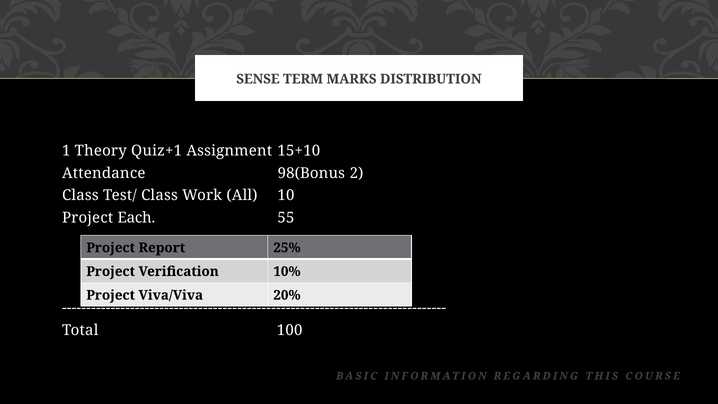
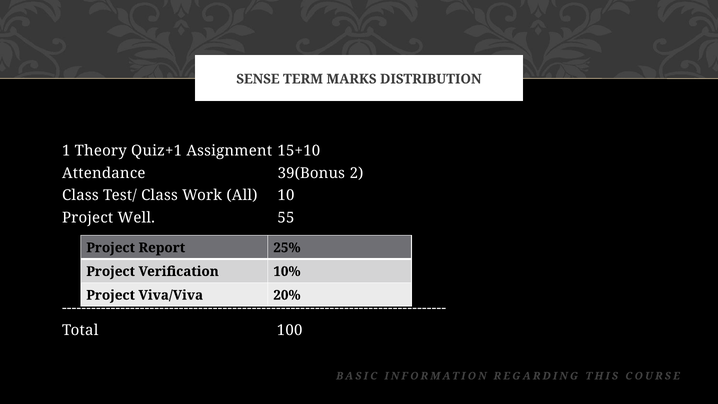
98(Bonus: 98(Bonus -> 39(Bonus (311, 173)
Each: Each -> Well (136, 218)
